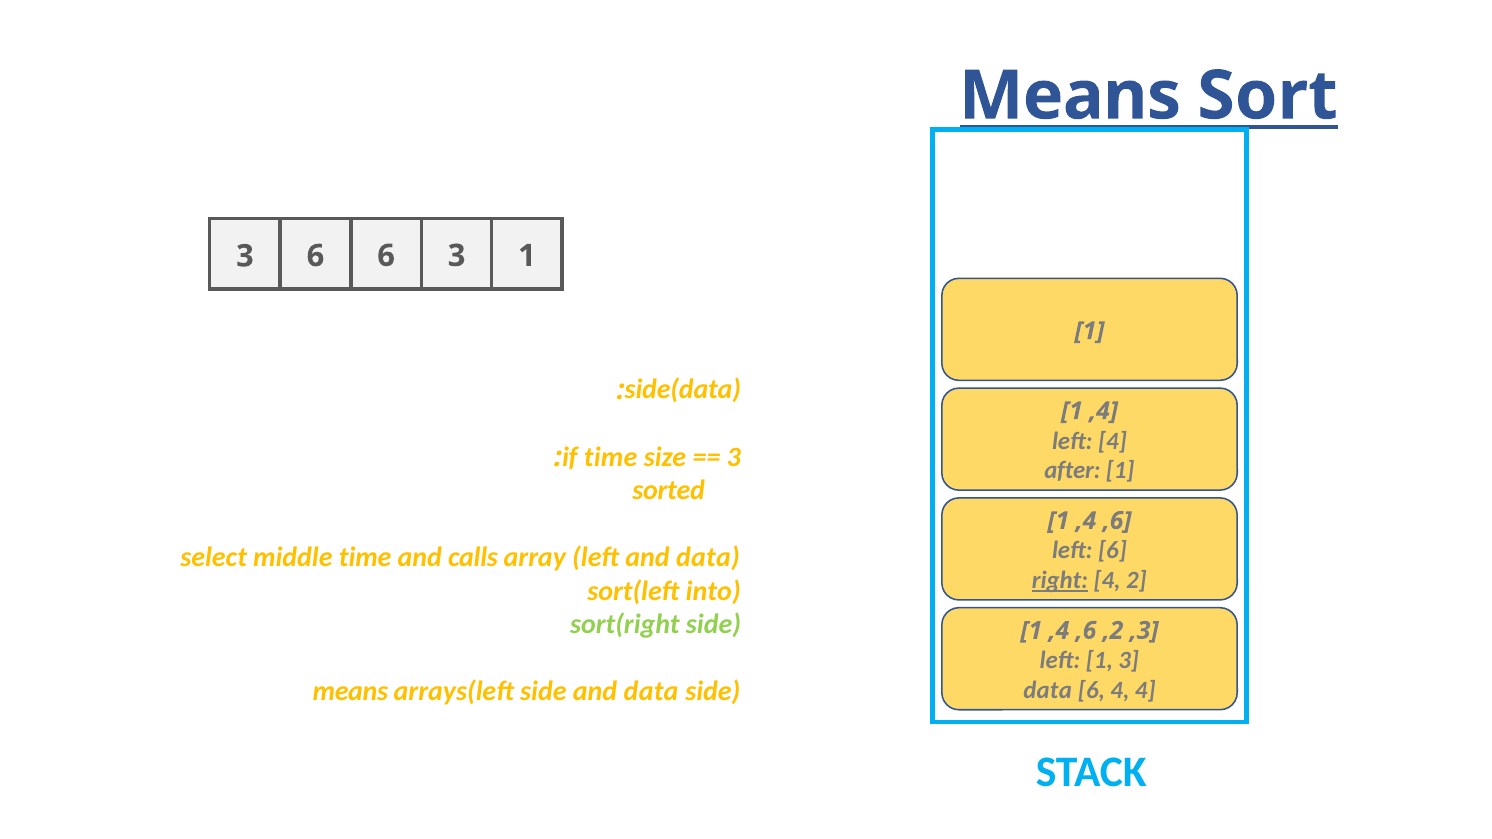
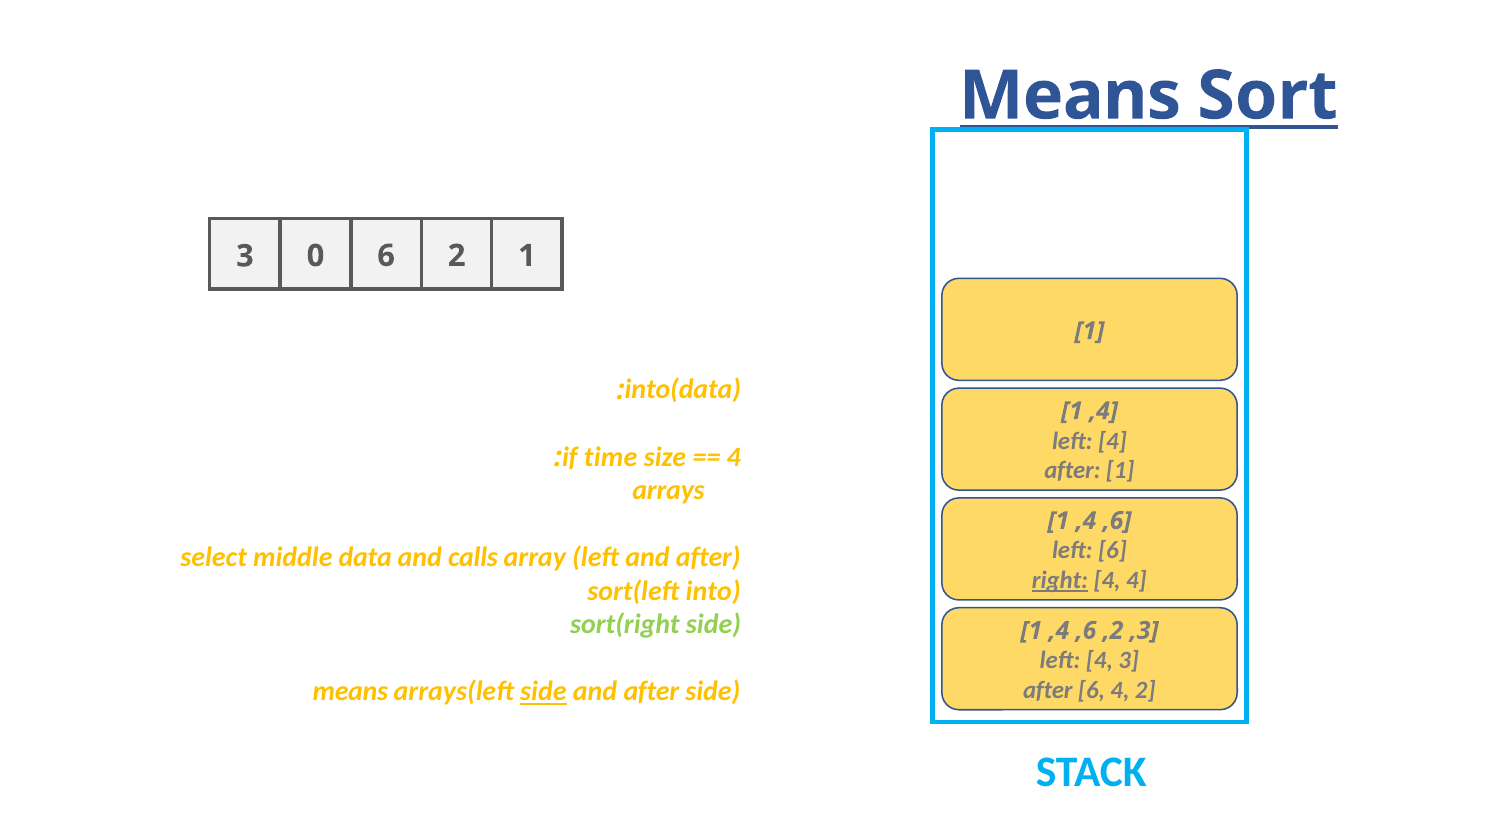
3 6: 6 -> 0 (316, 256)
6 3: 3 -> 2 (457, 256)
side(data: side(data -> into(data (683, 390)
3: 3 -> 4 (734, 457)
sorted: sorted -> arrays (669, 491)
middle time: time -> data (365, 558)
left and data: data -> after (708, 558)
4 2: 2 -> 4 (1136, 581)
1: 1 -> 4 (1099, 661)
data: data -> after (1048, 690)
4 4: 4 -> 2 (1145, 690)
side underline: none -> present (543, 692)
data: data -> after (651, 692)
